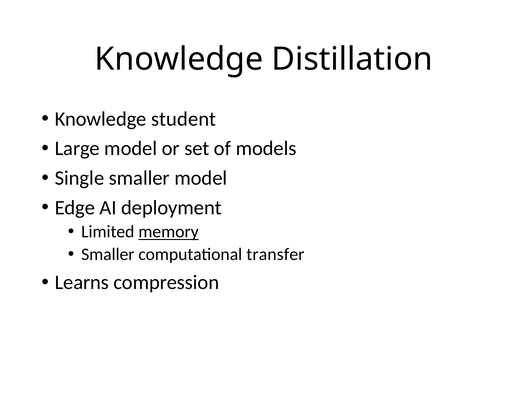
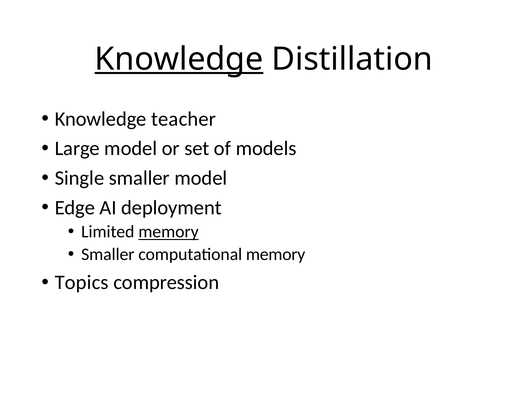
Knowledge underline: none -> present (179, 59)
student: student -> teacher (184, 119)
computational transfer: transfer -> memory (276, 255)
Learns: Learns -> Topics (82, 282)
